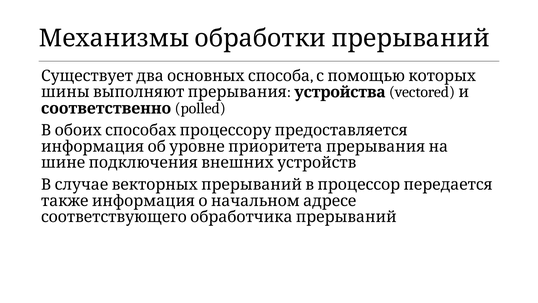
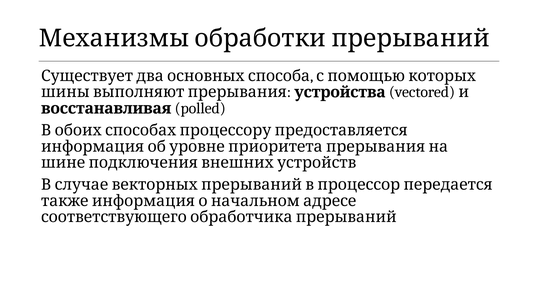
соответственно: соответственно -> восстанавливая (106, 108)
